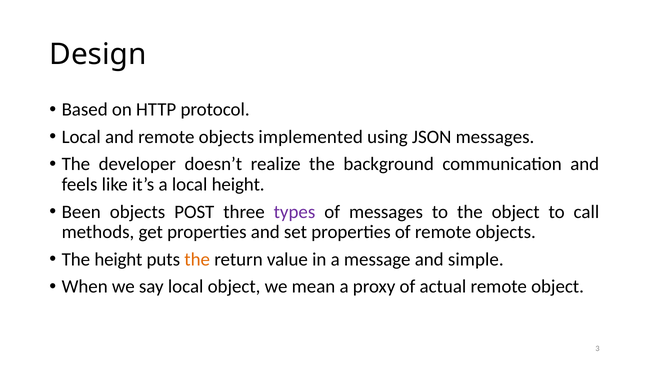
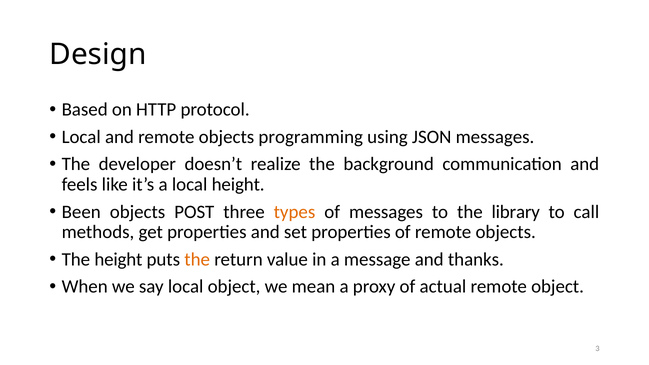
implemented: implemented -> programming (311, 137)
types colour: purple -> orange (294, 212)
the object: object -> library (516, 212)
simple: simple -> thanks (476, 259)
